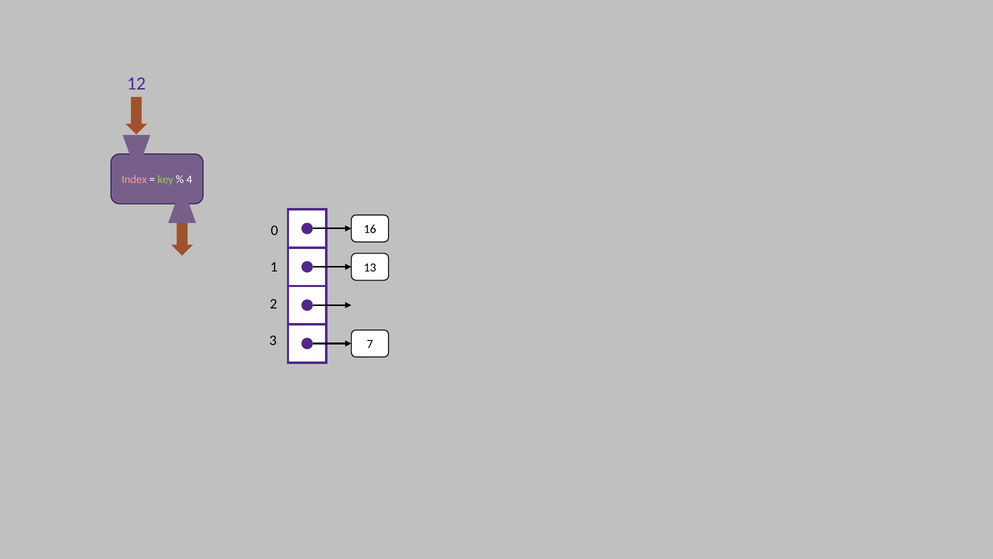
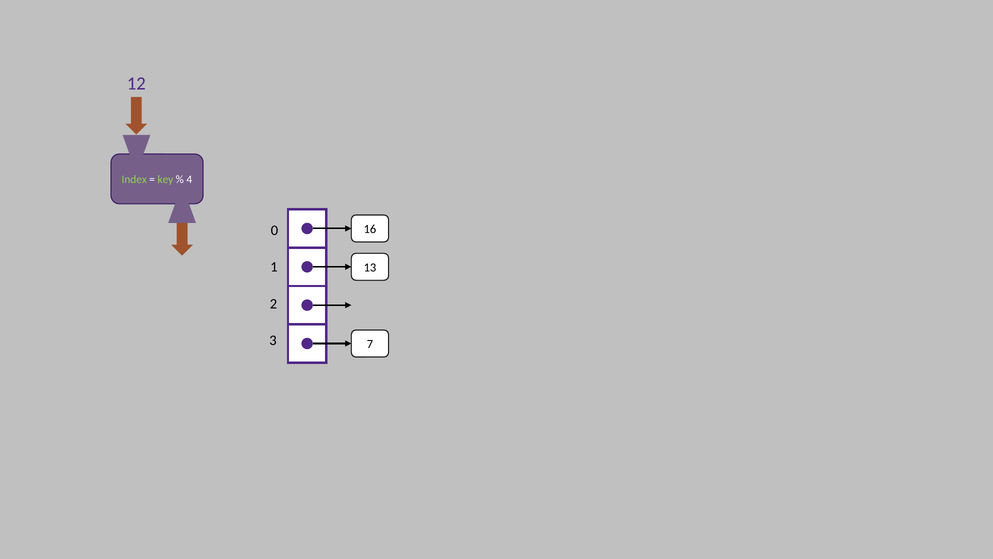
Index colour: pink -> light green (134, 180)
